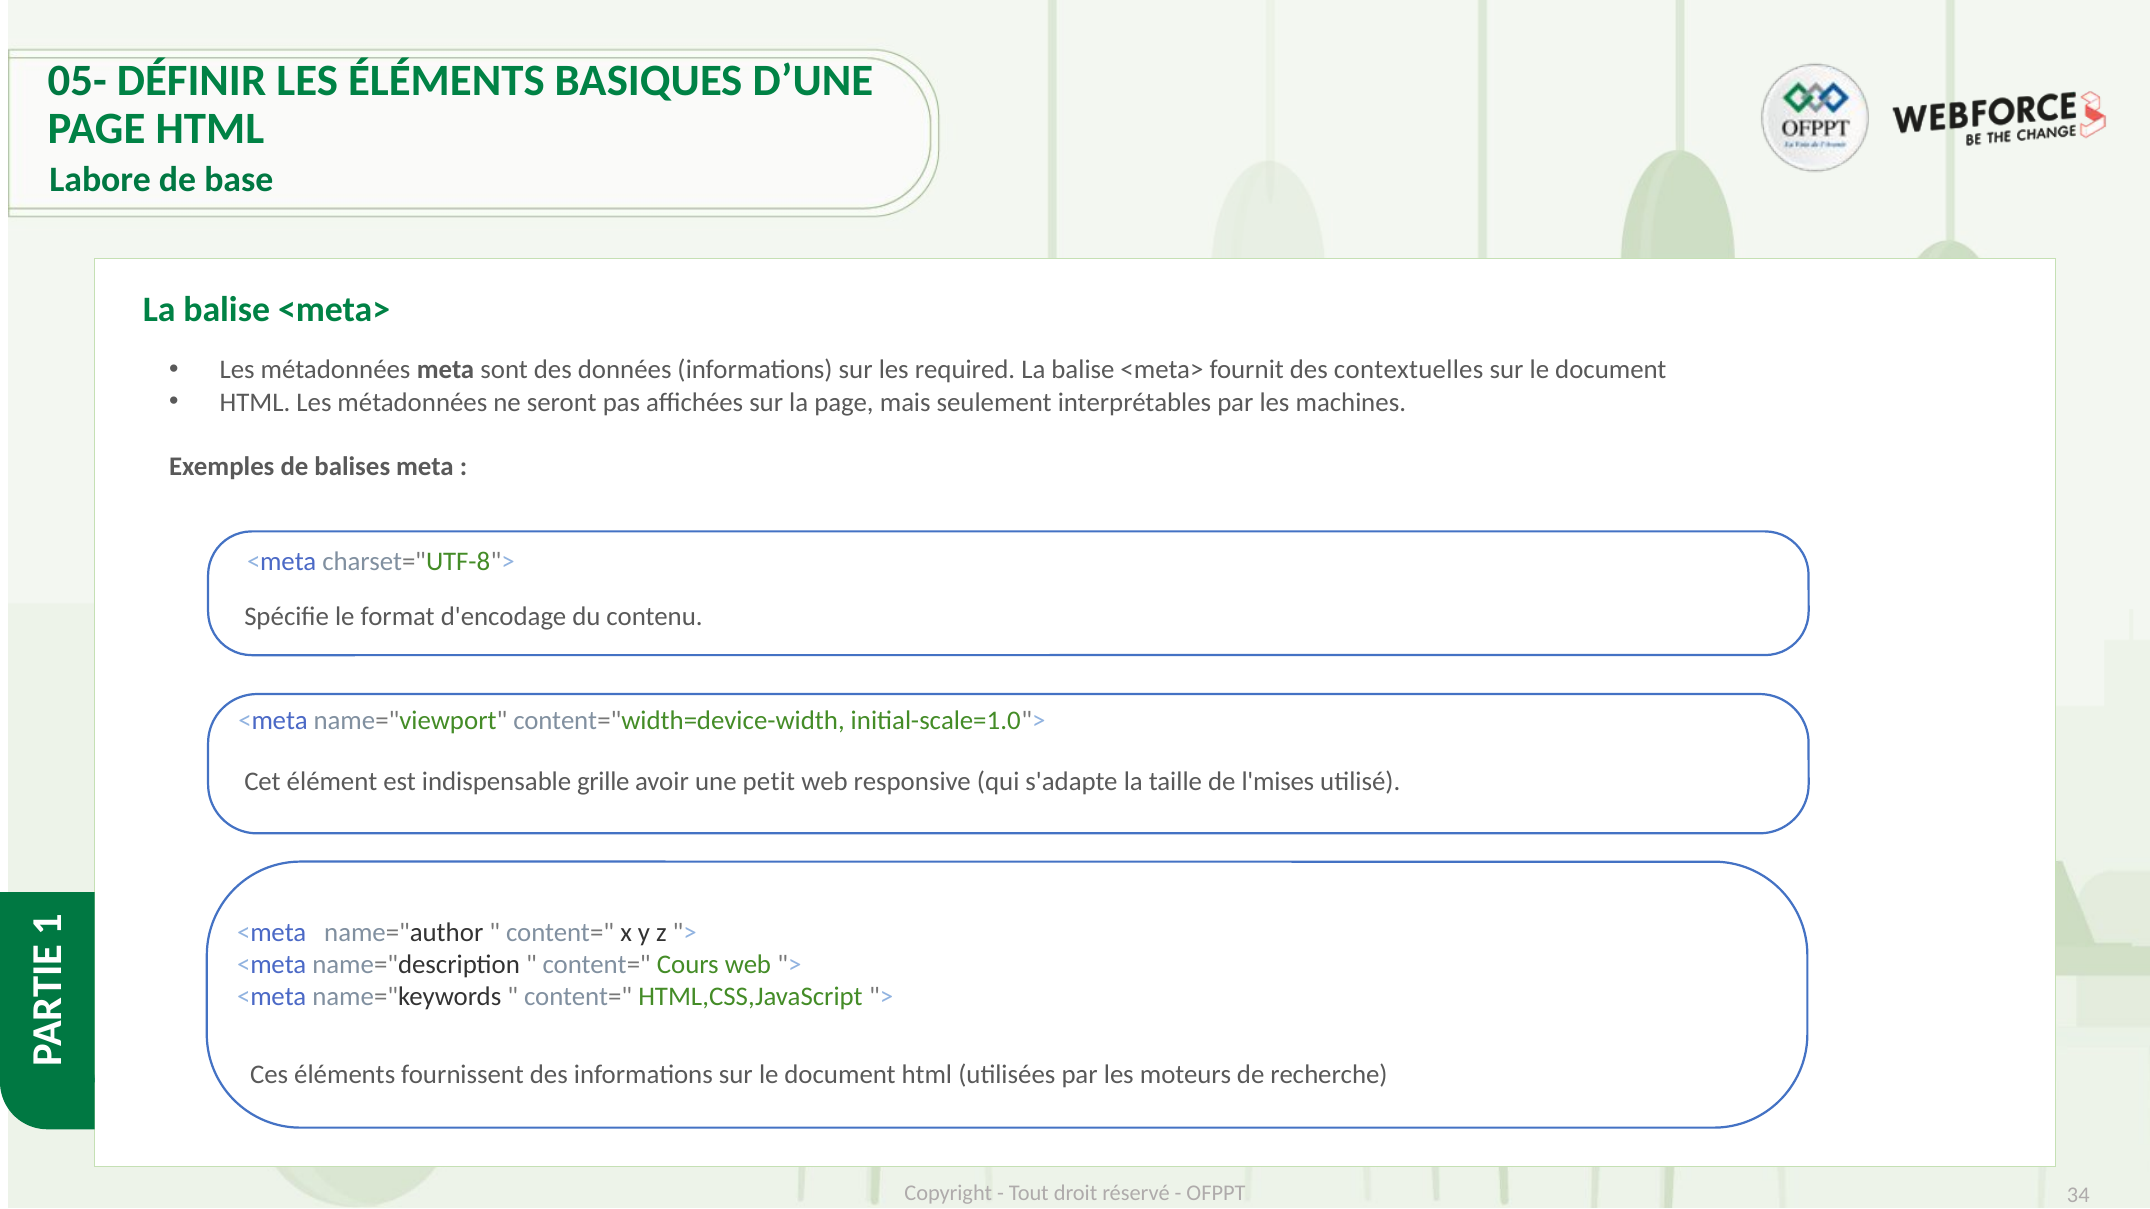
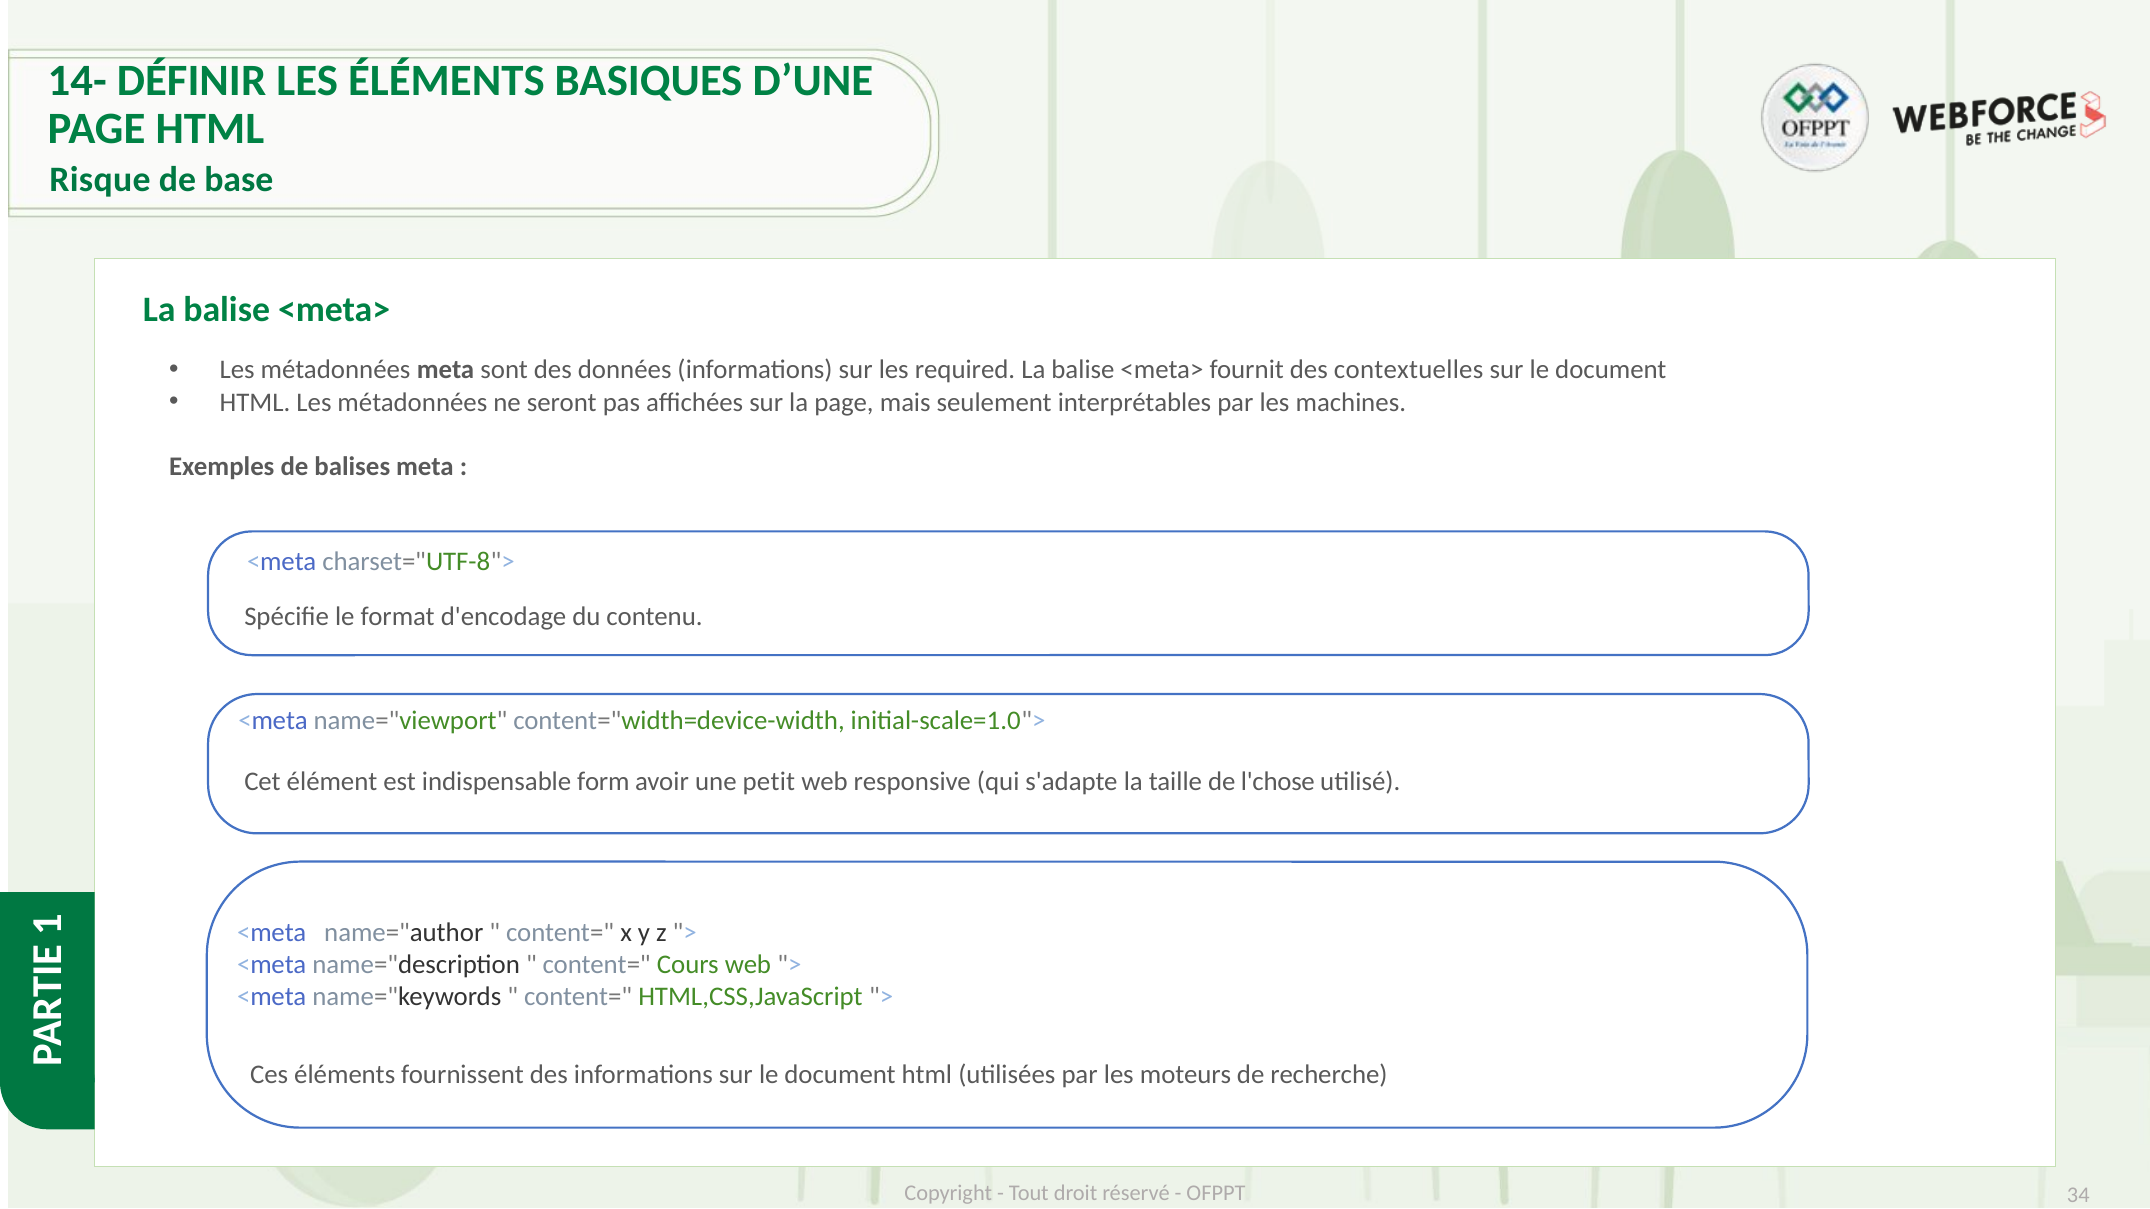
05-: 05- -> 14- (77, 81)
Labore: Labore -> Risque (100, 180)
grille: grille -> form (603, 782)
l'mises: l'mises -> l'chose (1278, 782)
